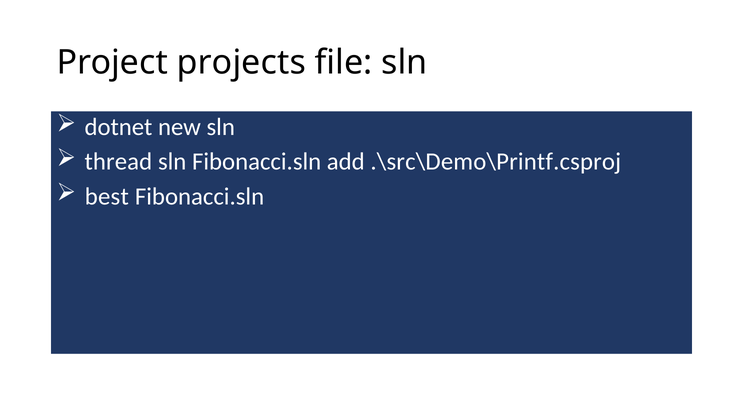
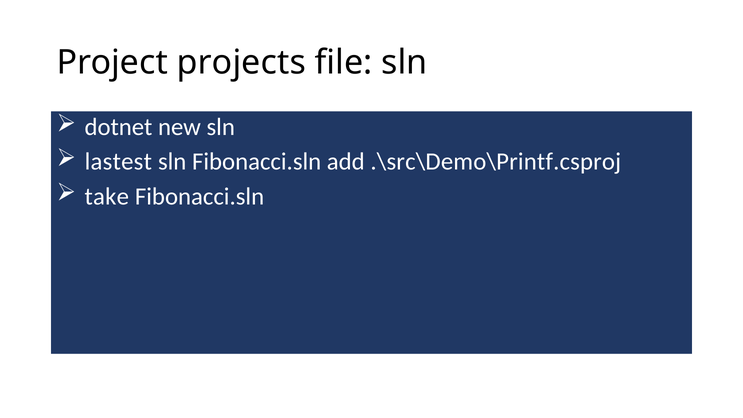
thread: thread -> lastest (118, 162)
best: best -> take (107, 196)
